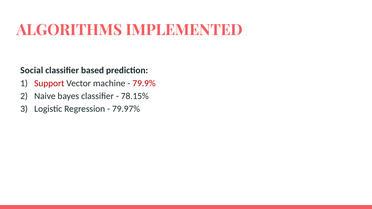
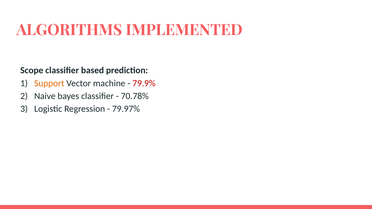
Social: Social -> Scope (32, 70)
Support colour: red -> orange (49, 83)
78.15%: 78.15% -> 70.78% (135, 96)
